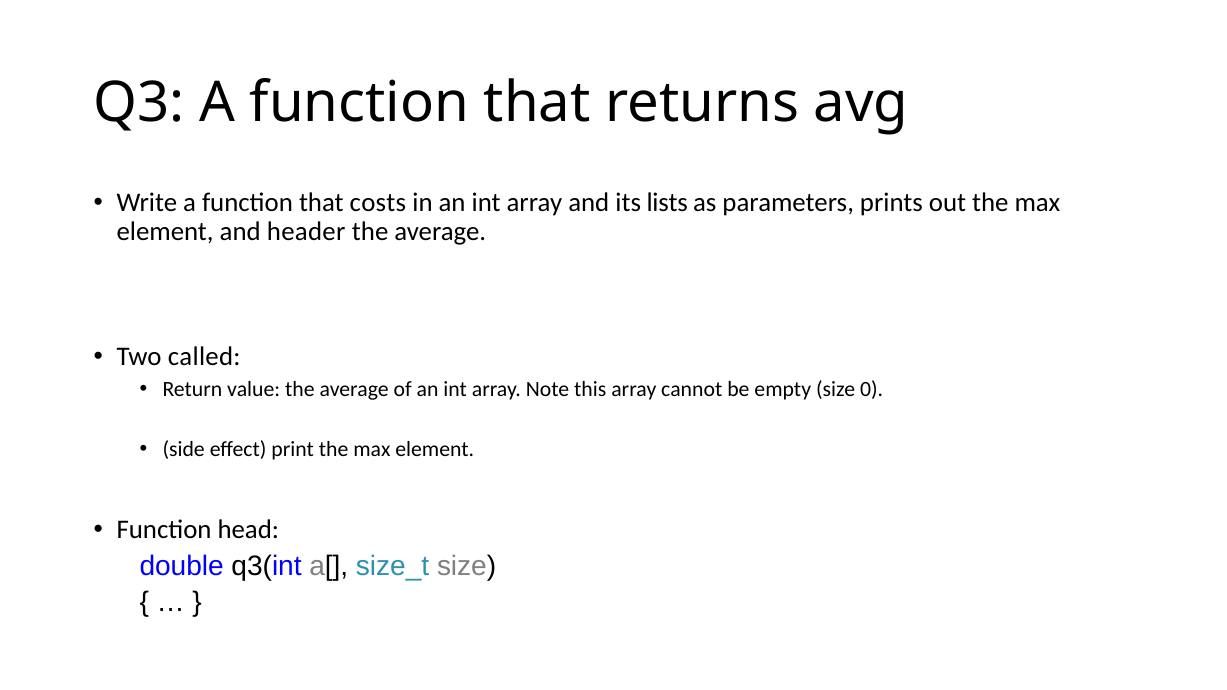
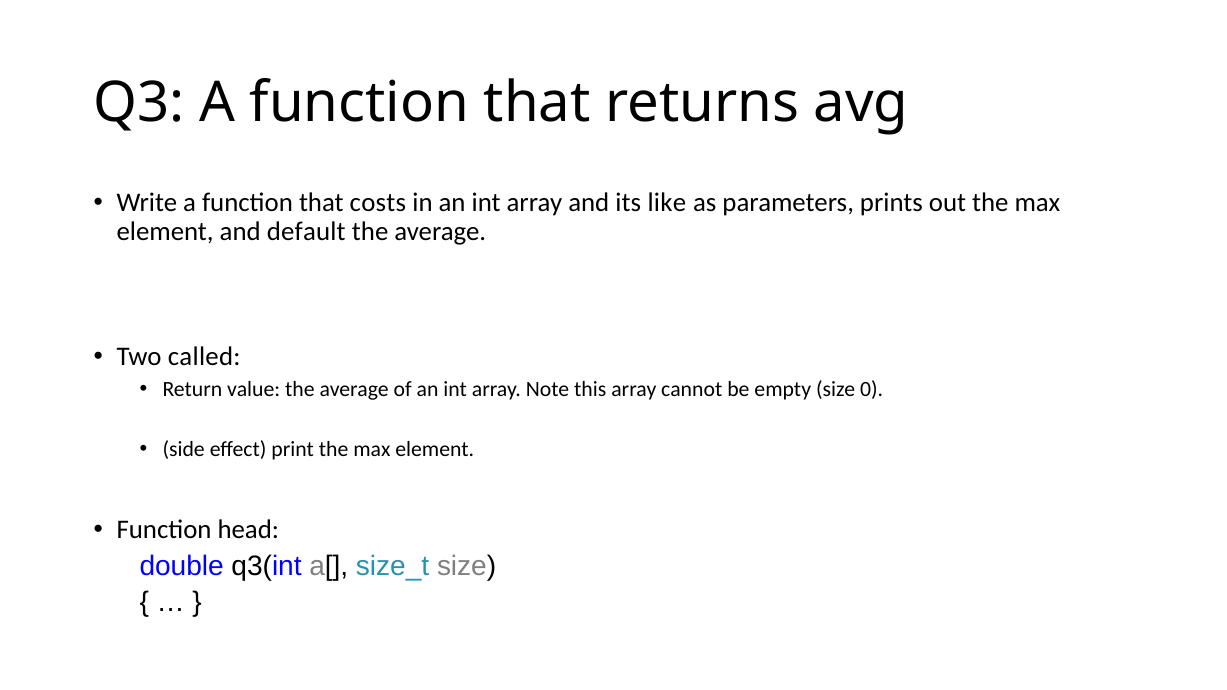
lists: lists -> like (667, 203)
header: header -> default (306, 232)
